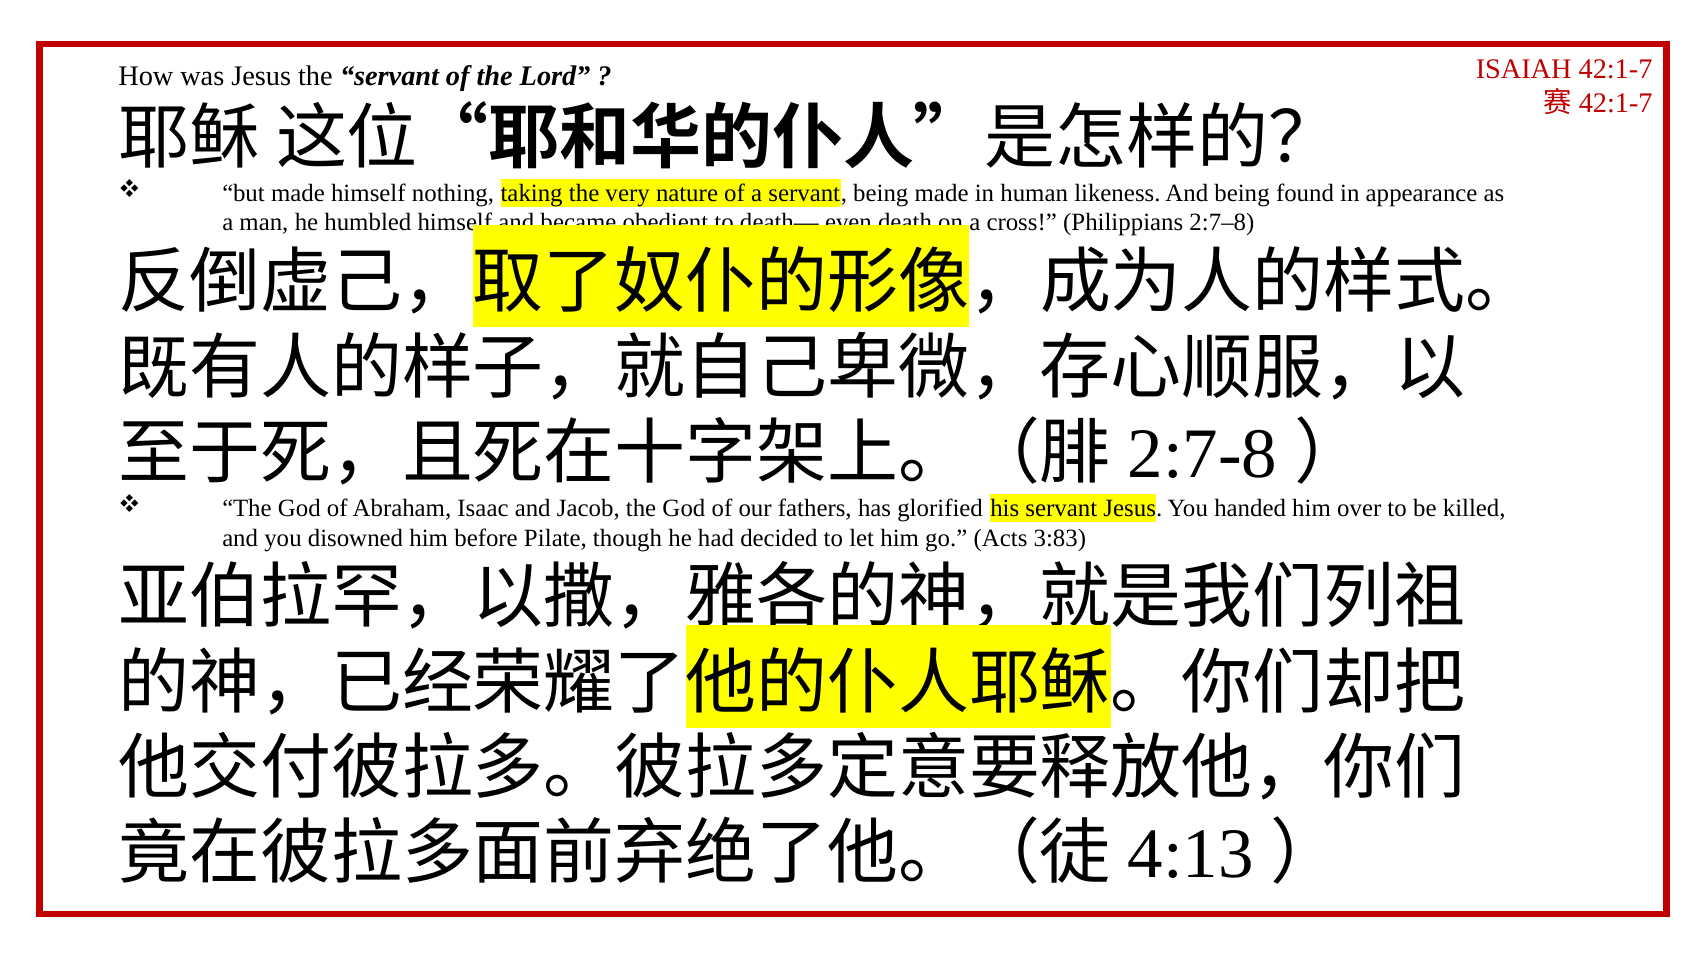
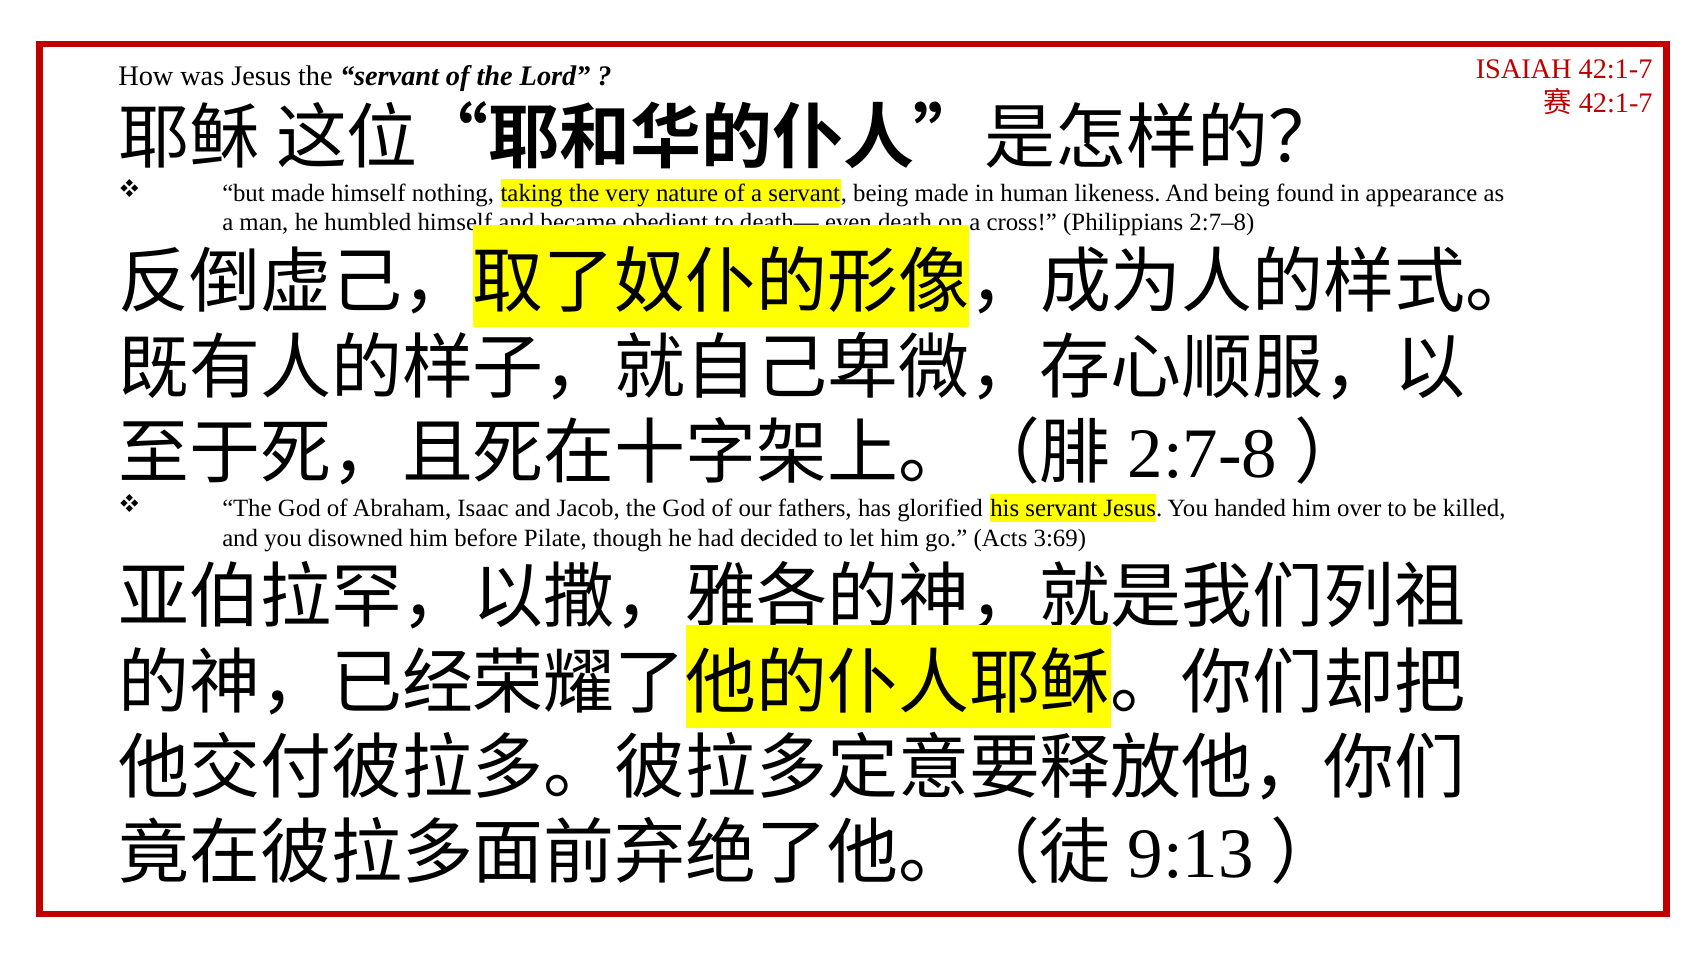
3:83: 3:83 -> 3:69 (1060, 538)
4:13: 4:13 -> 9:13 (1191, 854)
